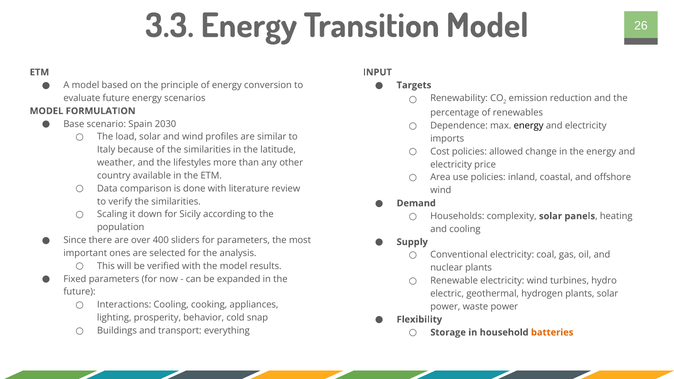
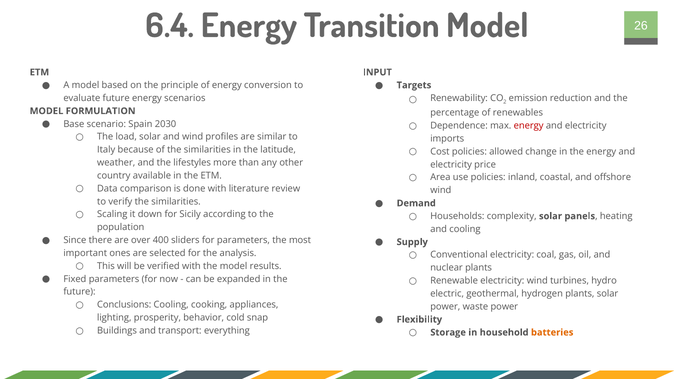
3.3: 3.3 -> 6.4 (170, 26)
energy colour: black -> red (529, 126)
Interactions: Interactions -> Conclusions (124, 305)
